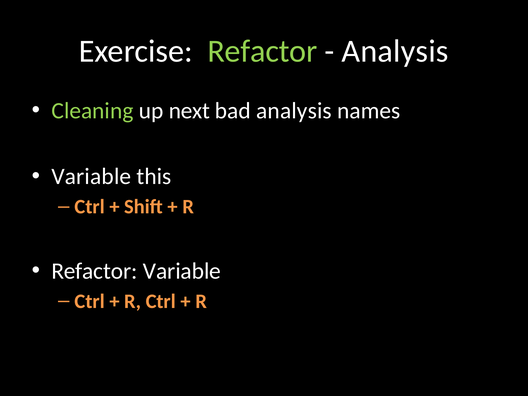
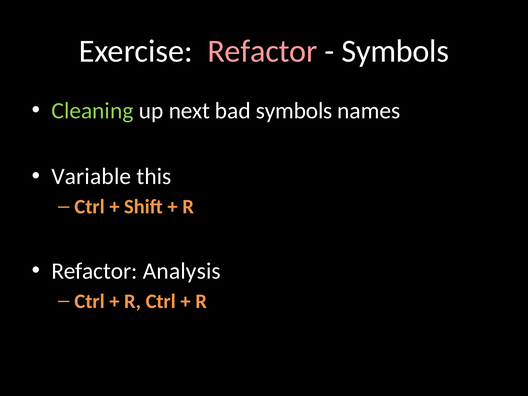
Refactor colour: light green -> pink (262, 51)
Analysis: Analysis -> Symbols (395, 51)
bad analysis: analysis -> symbols (294, 111)
Refactor Variable: Variable -> Analysis (182, 271)
